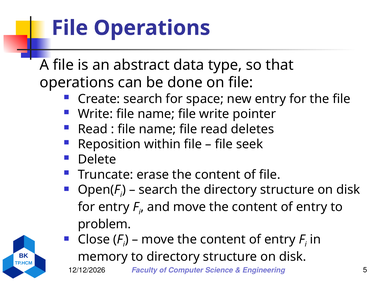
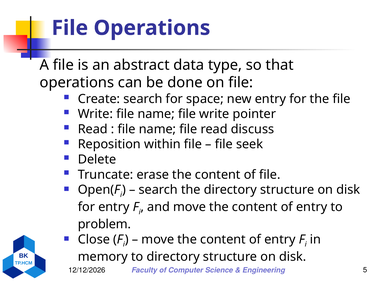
deletes: deletes -> discuss (253, 129)
